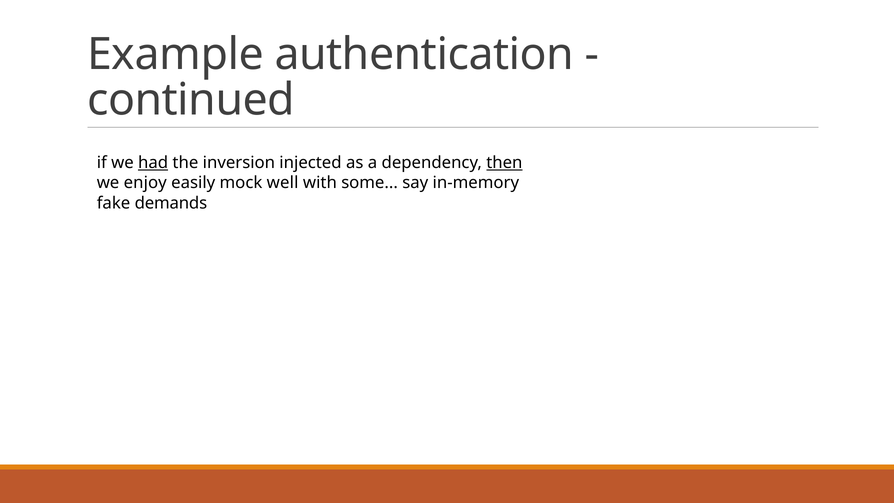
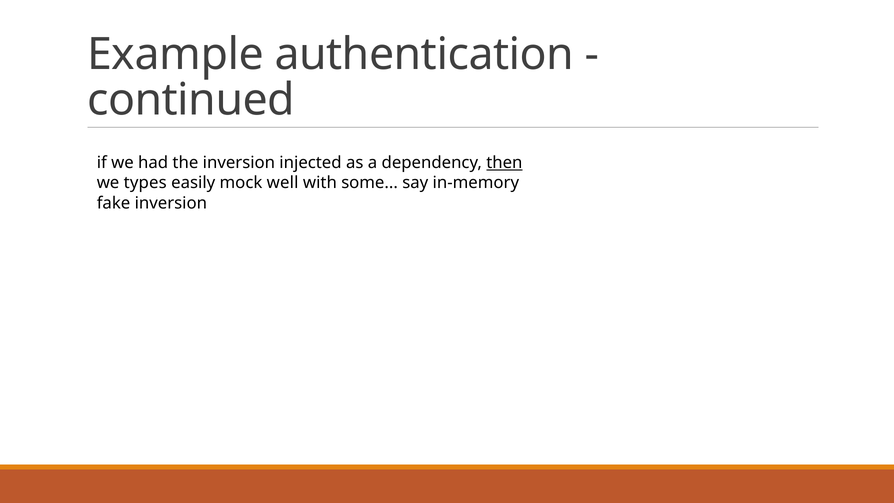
had underline: present -> none (153, 163)
enjoy: enjoy -> types (145, 183)
fake demands: demands -> inversion (171, 203)
